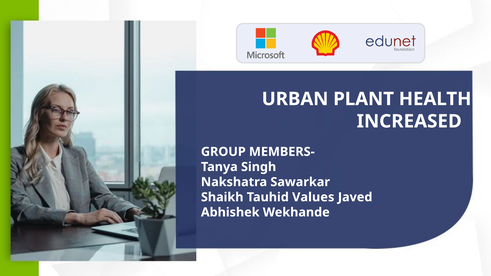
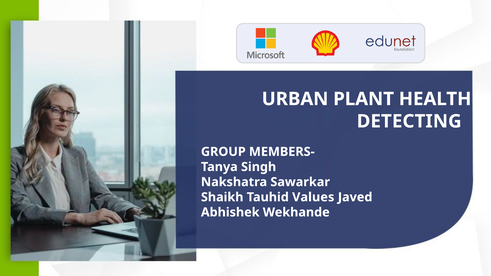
INCREASED: INCREASED -> DETECTING (409, 121)
